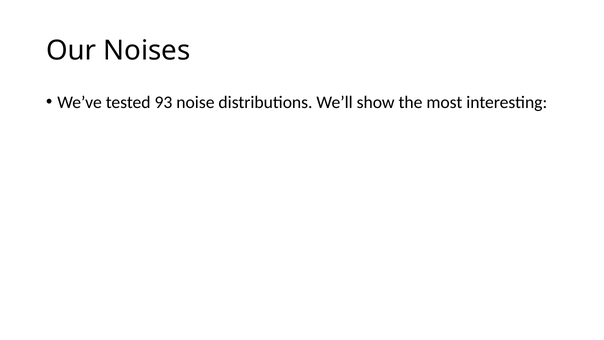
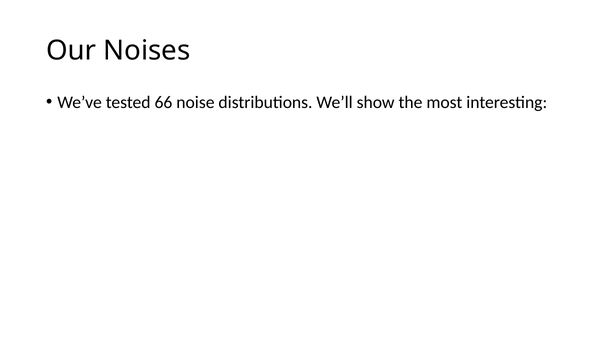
93: 93 -> 66 (163, 102)
